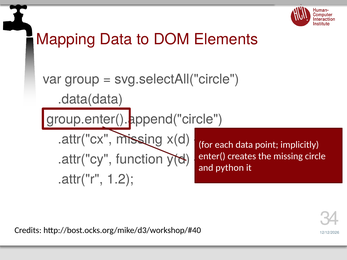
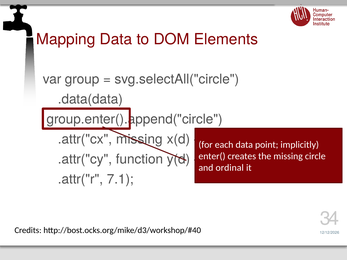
python: python -> ordinal (230, 168)
1.2: 1.2 -> 7.1 (120, 179)
